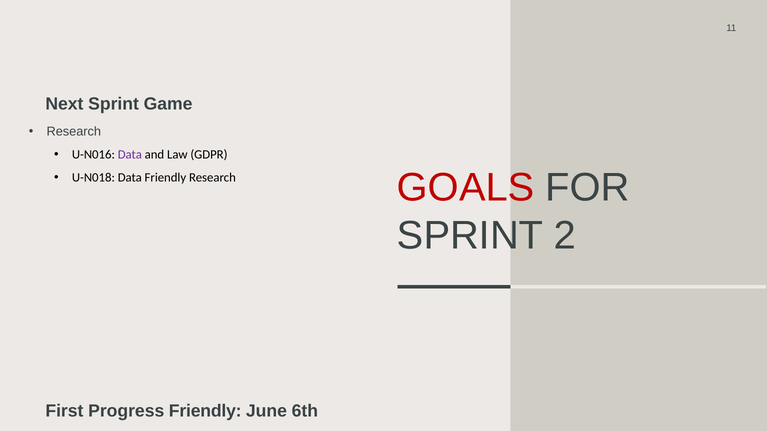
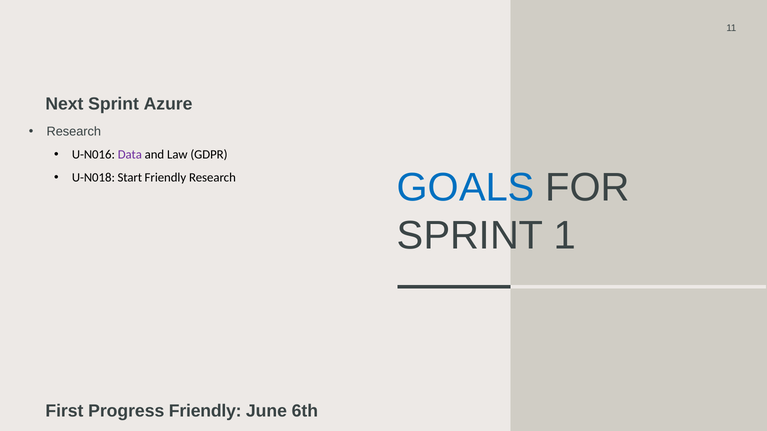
Game: Game -> Azure (168, 104)
GOALS colour: red -> blue (466, 188)
U-N018 Data: Data -> Start (130, 178)
2: 2 -> 1 (565, 236)
